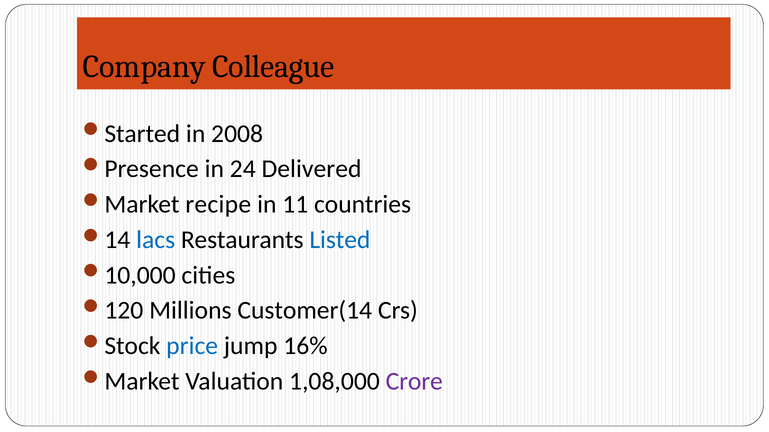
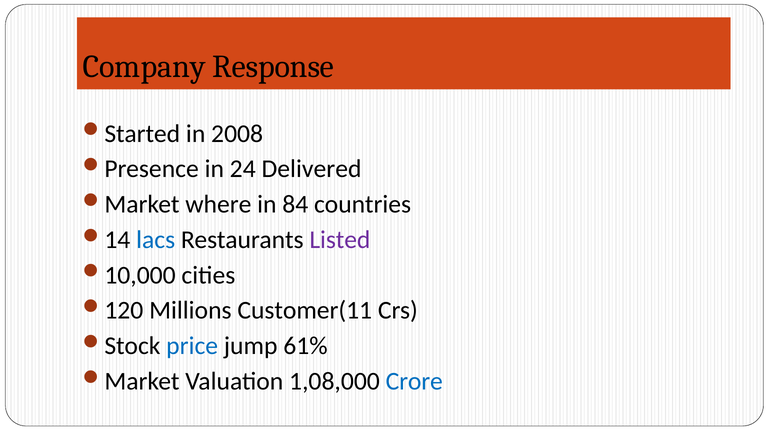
Colleague: Colleague -> Response (273, 67)
recipe: recipe -> where (218, 205)
11: 11 -> 84 (295, 205)
Listed colour: blue -> purple (340, 240)
Customer(14: Customer(14 -> Customer(11 (305, 311)
16%: 16% -> 61% (305, 346)
Crore colour: purple -> blue (414, 382)
